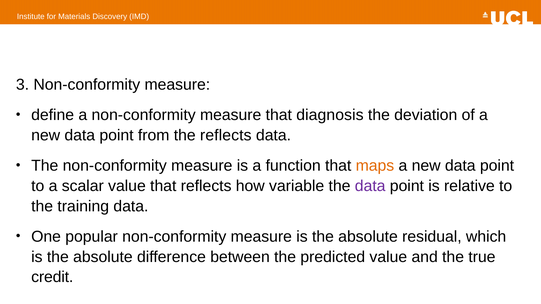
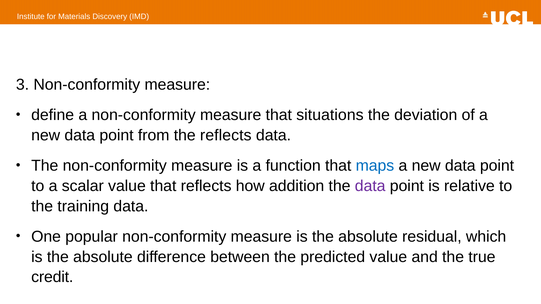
diagnosis: diagnosis -> situations (330, 115)
maps colour: orange -> blue (375, 166)
variable: variable -> addition (297, 186)
